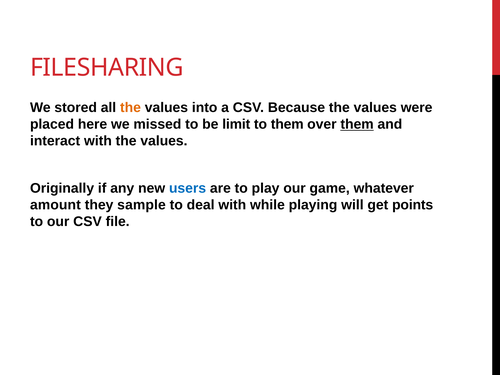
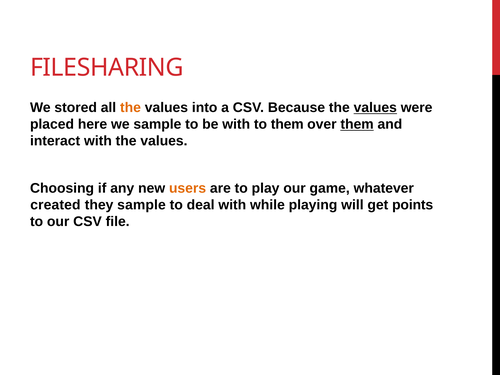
values underline: none -> present (375, 108)
we missed: missed -> sample (157, 124)
be limit: limit -> with (236, 124)
Originally: Originally -> Choosing (62, 188)
users colour: blue -> orange (188, 188)
amount: amount -> created (55, 205)
